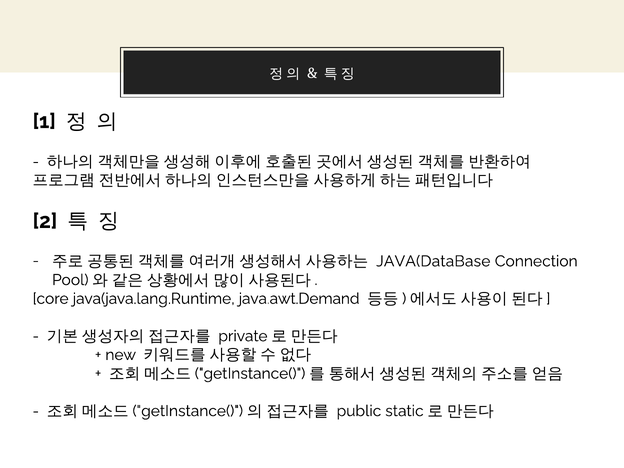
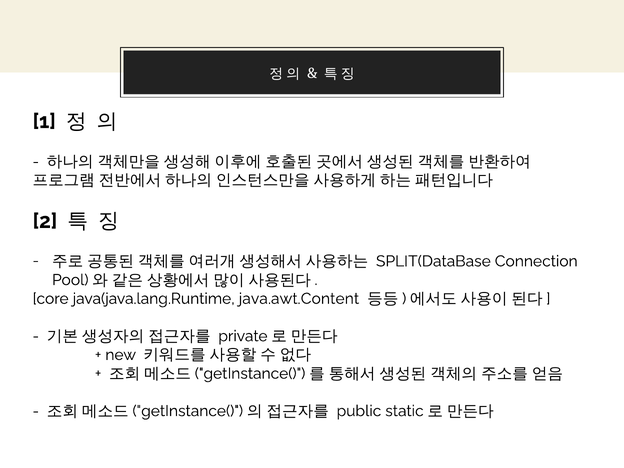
JAVA(DataBase: JAVA(DataBase -> SPLIT(DataBase (433, 261)
java.awt.Demand: java.awt.Demand -> java.awt.Content (299, 299)
